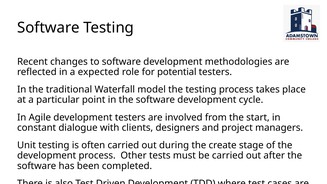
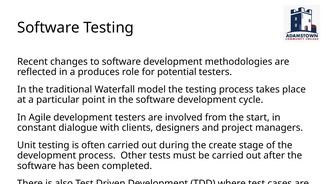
expected: expected -> produces (99, 72)
